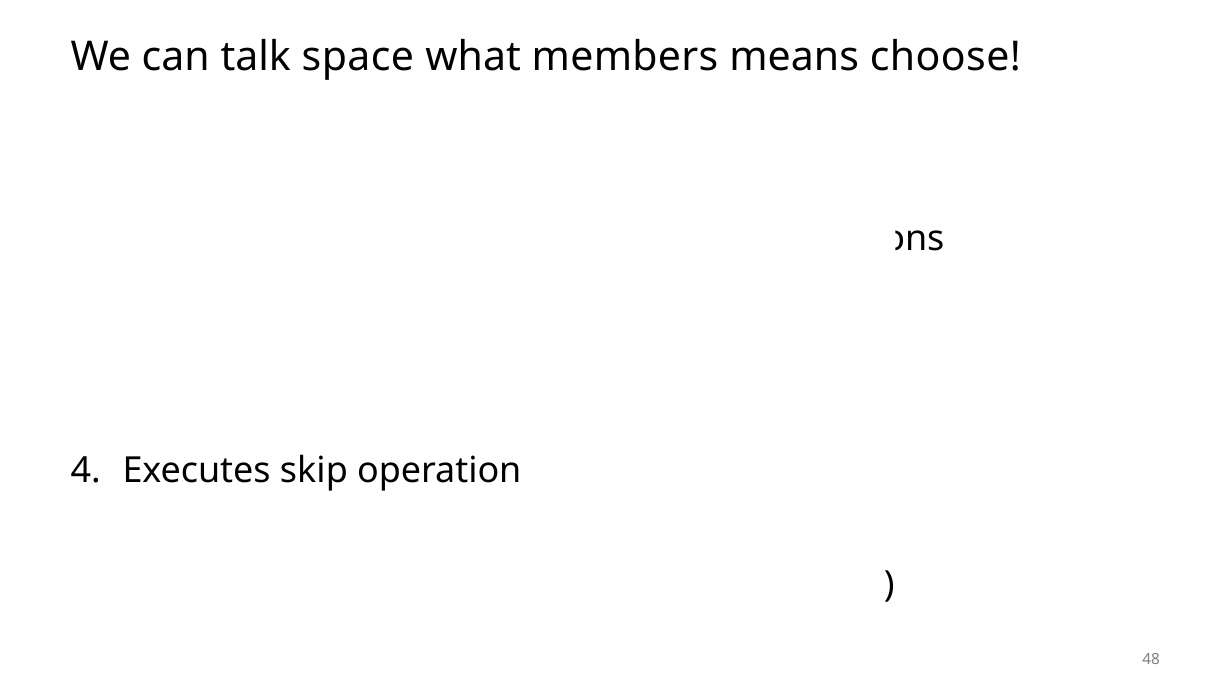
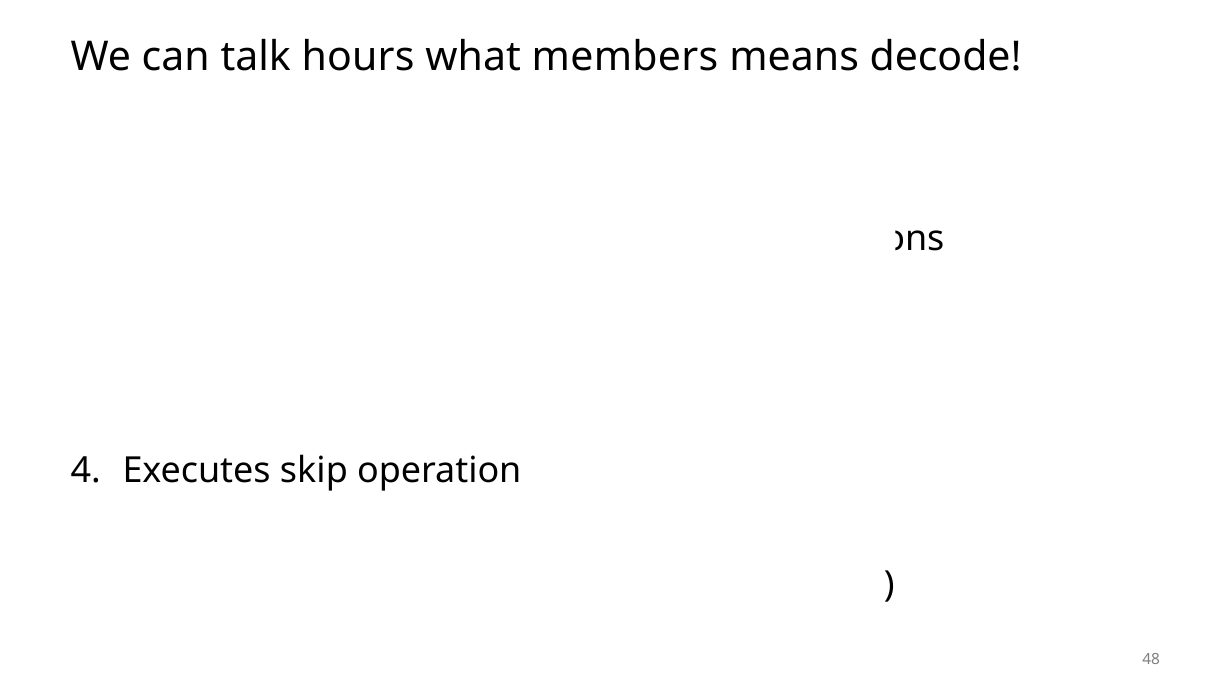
space: space -> hours (358, 57)
choose: choose -> decode (946, 57)
